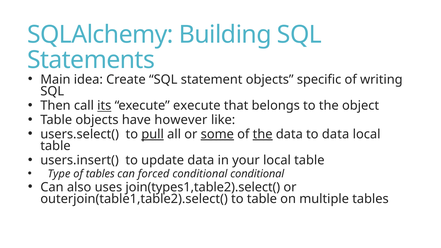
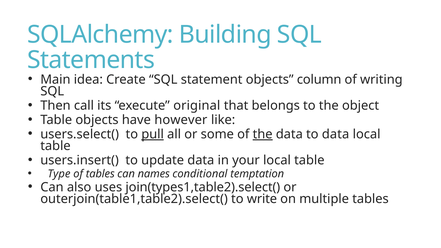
specific: specific -> column (319, 80)
its underline: present -> none (104, 106)
execute execute: execute -> original (197, 106)
some underline: present -> none (217, 134)
forced: forced -> names (154, 174)
conditional conditional: conditional -> temptation (257, 174)
to table: table -> write (262, 199)
